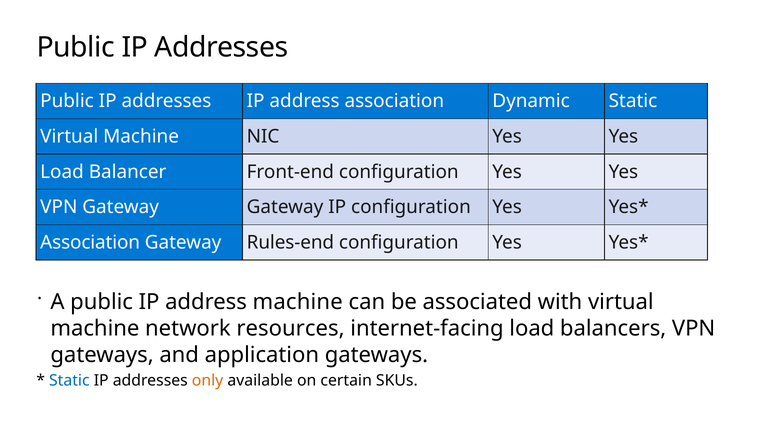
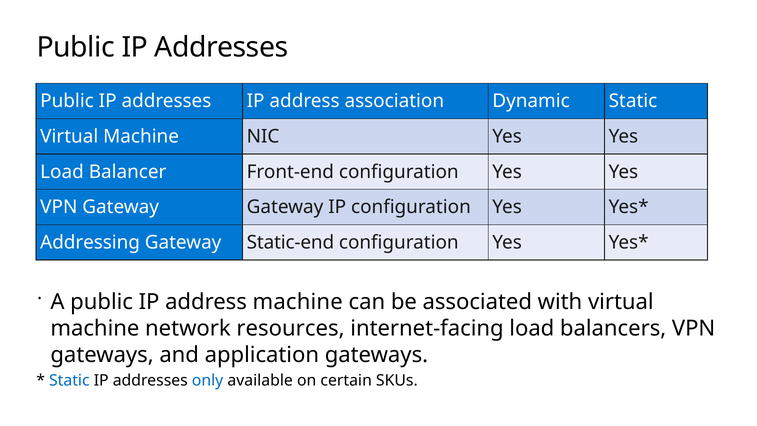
Association: Association -> Addressing (90, 242)
Rules-end: Rules-end -> Static-end (290, 242)
only colour: orange -> blue (208, 380)
